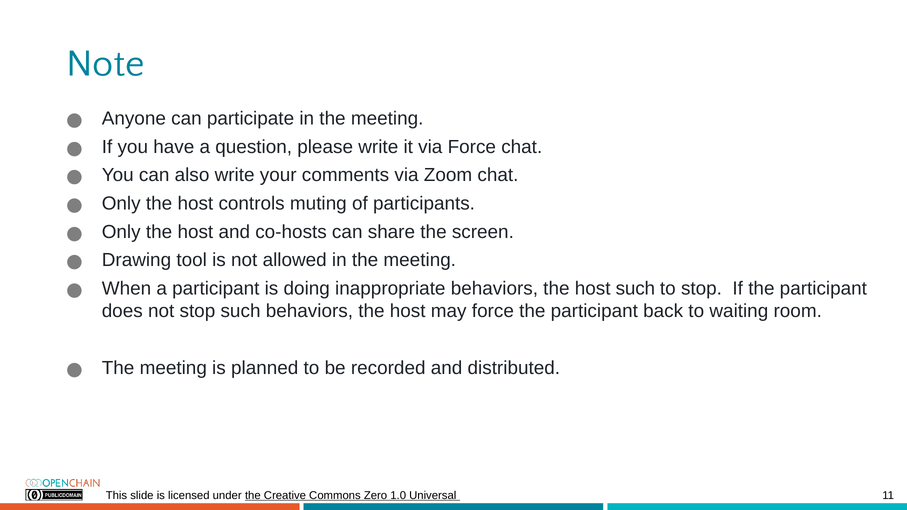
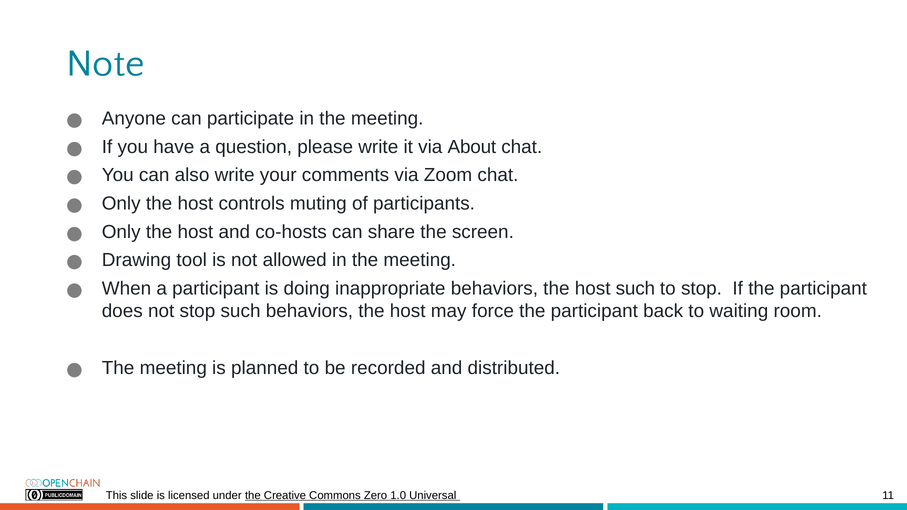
via Force: Force -> About (472, 147)
